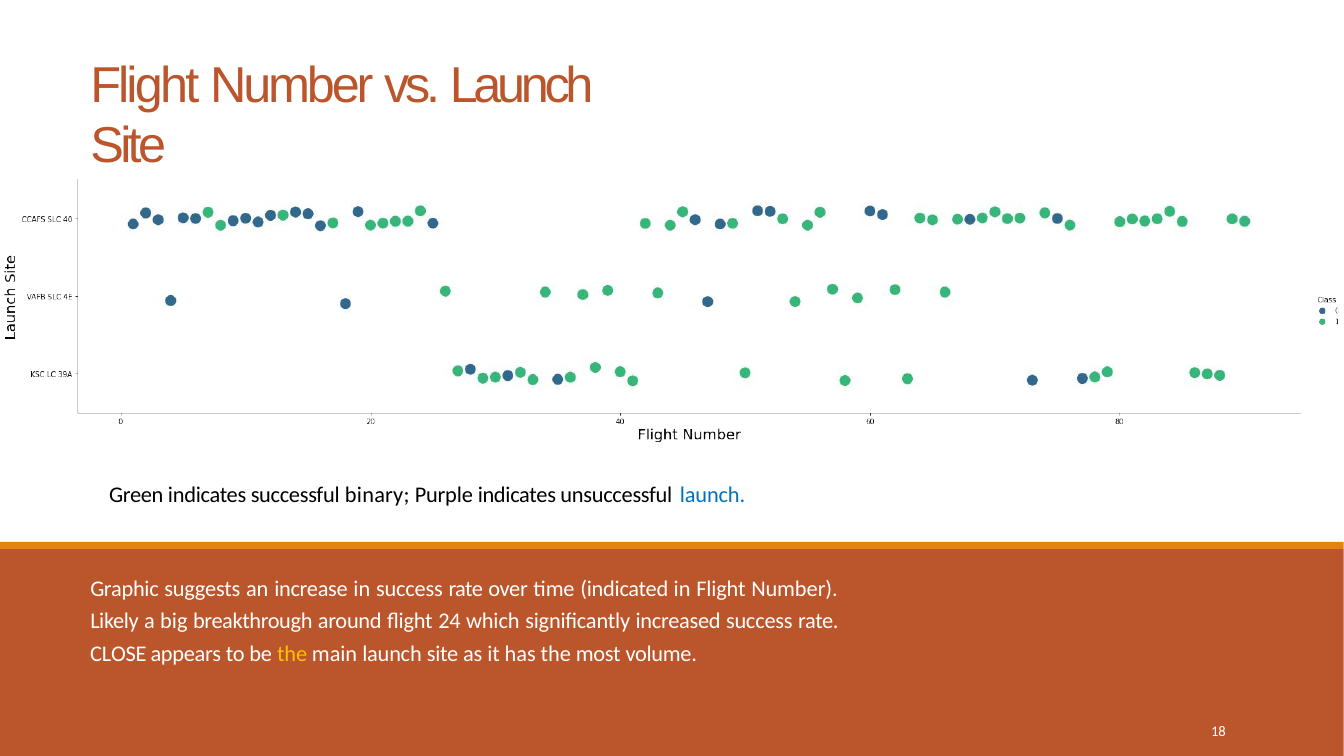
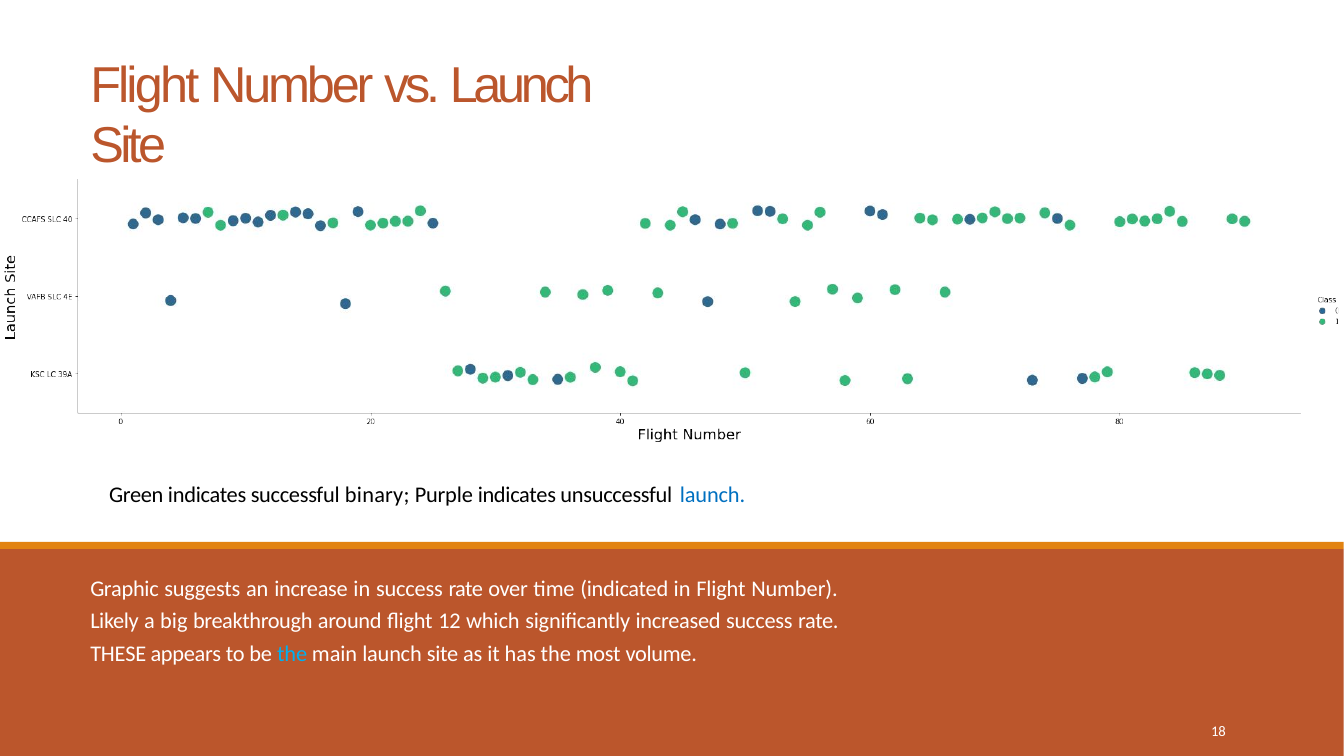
24: 24 -> 12 (450, 621)
CLOSE: CLOSE -> THESE (118, 654)
the colour: yellow -> light blue (292, 654)
